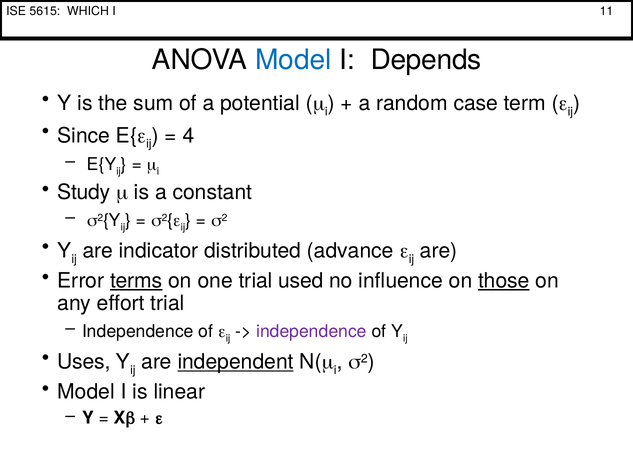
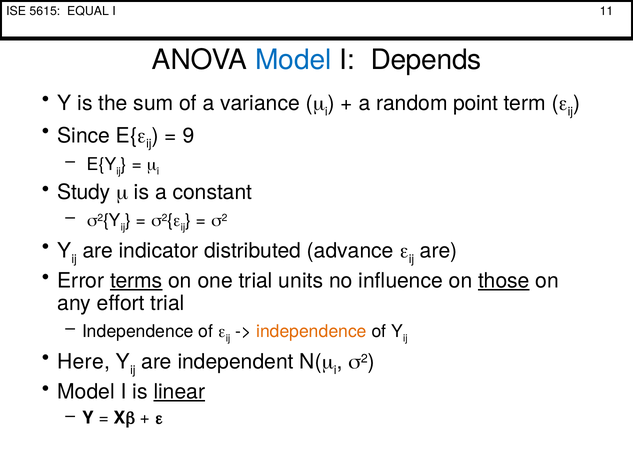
WHICH: WHICH -> EQUAL (88, 11)
potential: potential -> variance (260, 103)
case: case -> point (476, 103)
4: 4 -> 9 (188, 136)
used: used -> units (301, 280)
independence colour: purple -> orange (311, 331)
Uses: Uses -> Here (84, 362)
independent underline: present -> none (236, 362)
linear underline: none -> present (179, 391)
